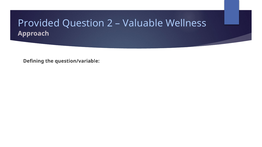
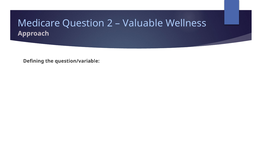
Provided: Provided -> Medicare (39, 23)
